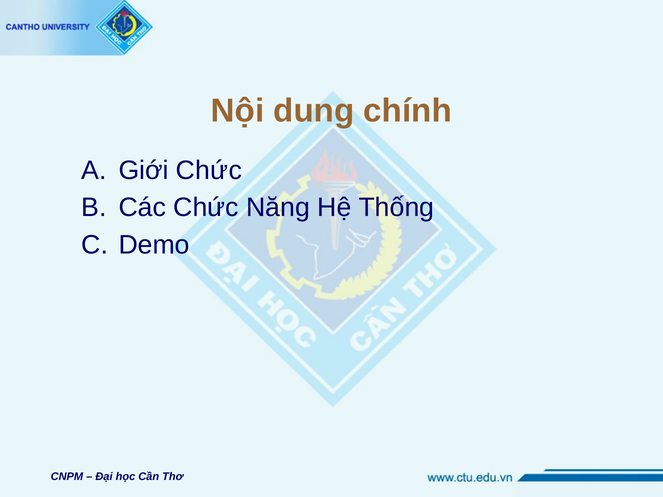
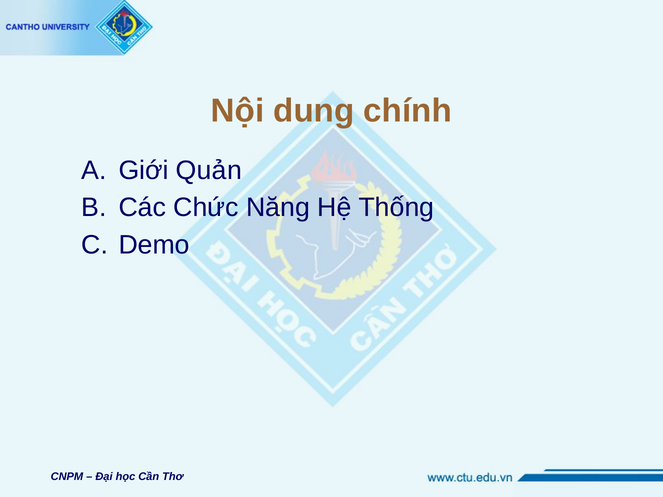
Giới Chức: Chức -> Quản (209, 170)
